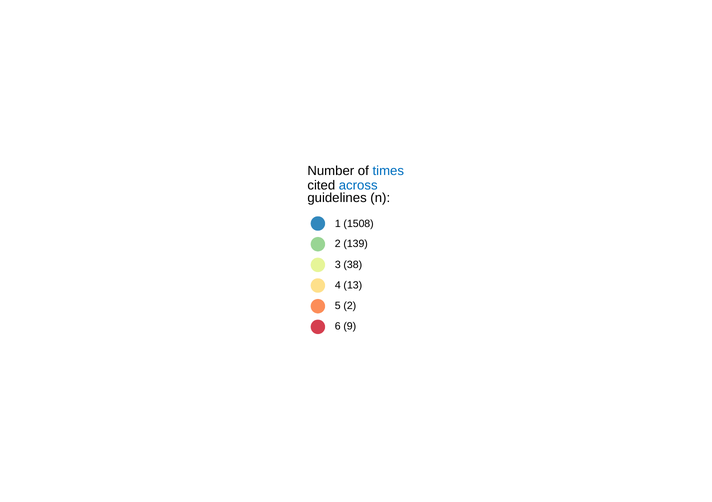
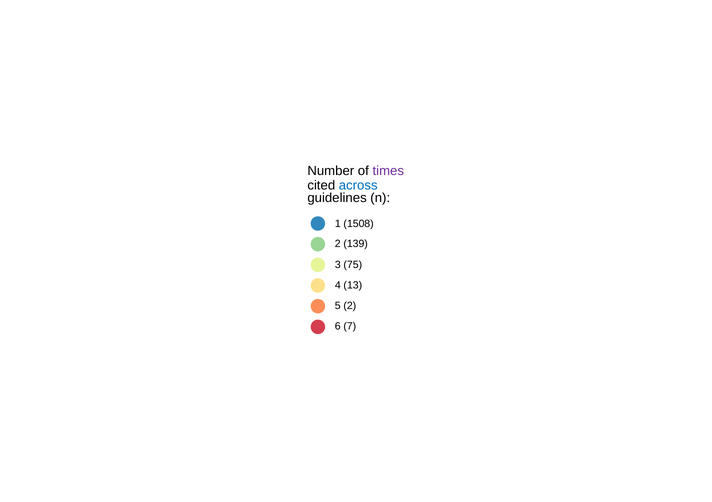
times colour: blue -> purple (388, 171)
38: 38 -> 75 (353, 265)
9: 9 -> 7 (350, 326)
